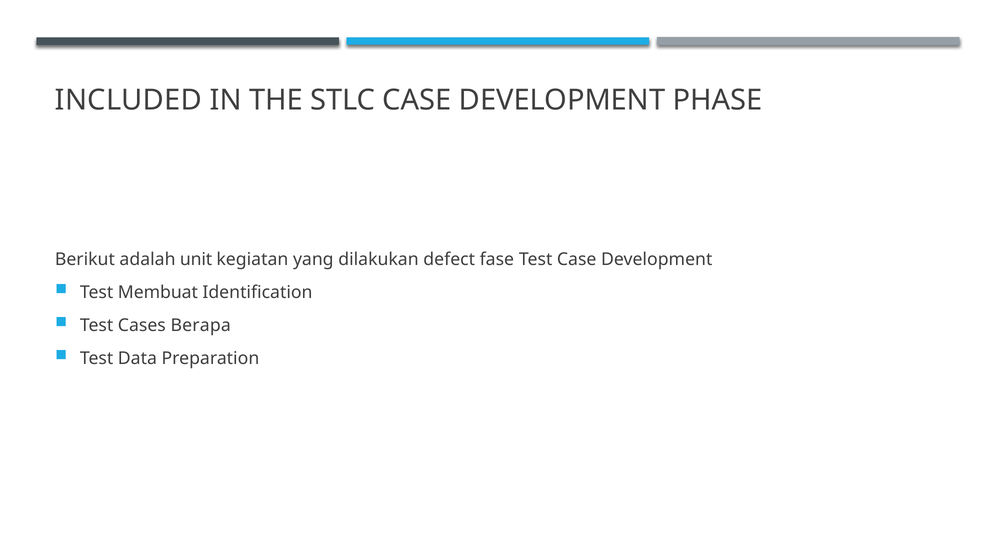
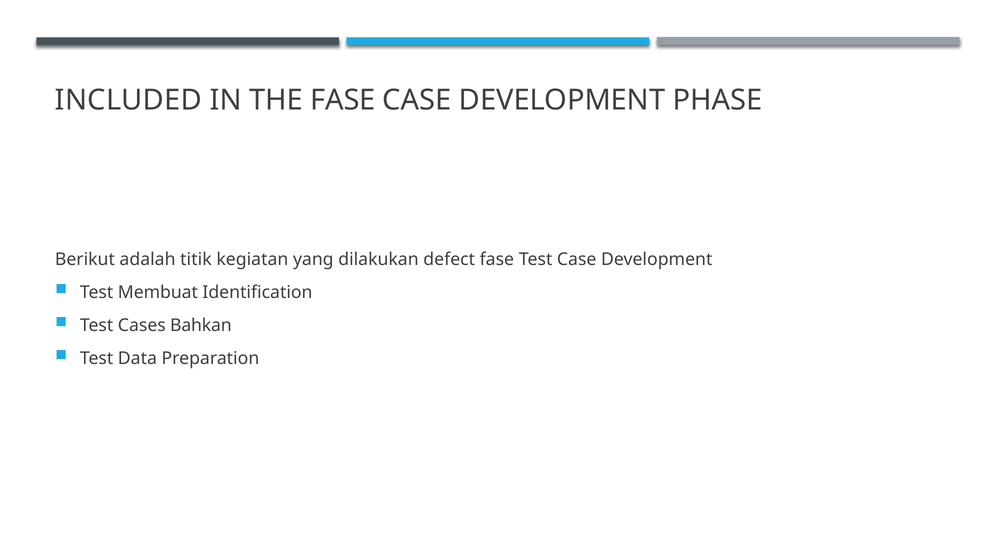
THE STLC: STLC -> FASE (343, 100)
unit: unit -> titik (196, 259)
Berapa: Berapa -> Bahkan (201, 325)
